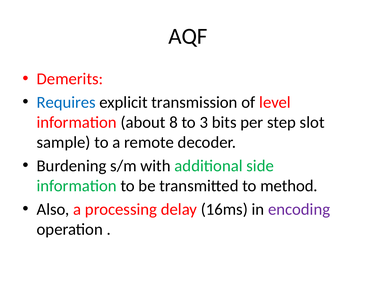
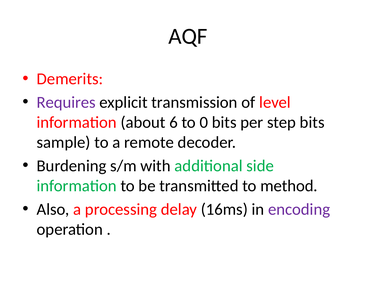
Requires colour: blue -> purple (66, 102)
8: 8 -> 6 (174, 122)
3: 3 -> 0 (204, 122)
step slot: slot -> bits (312, 122)
